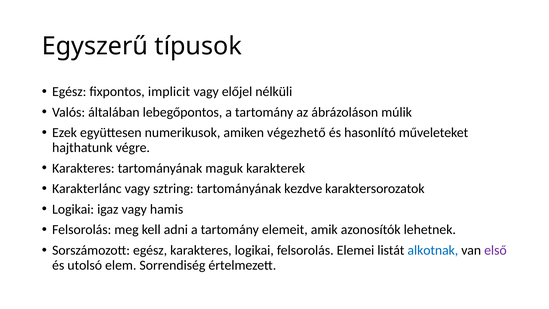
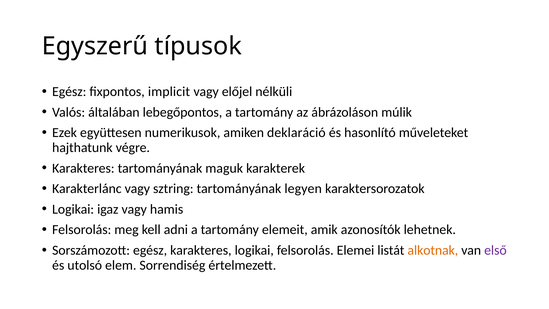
végezhető: végezhető -> deklaráció (296, 133)
kezdve: kezdve -> legyen (303, 189)
alkotnak colour: blue -> orange (433, 250)
